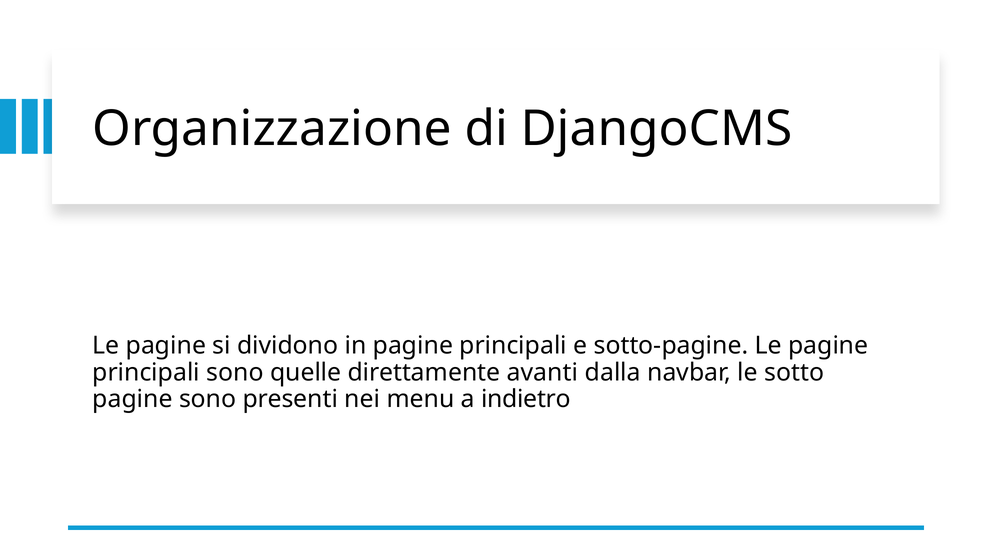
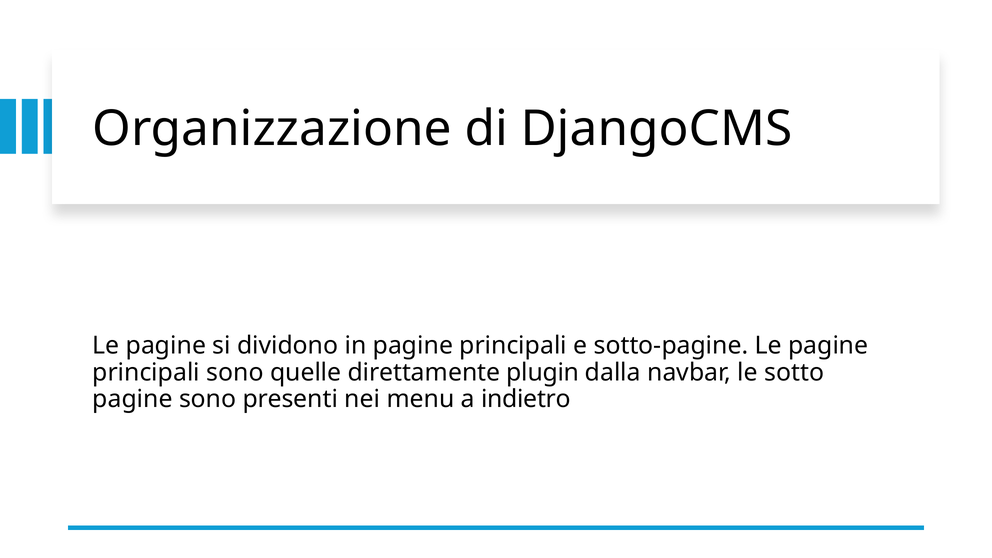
avanti: avanti -> plugin (543, 372)
